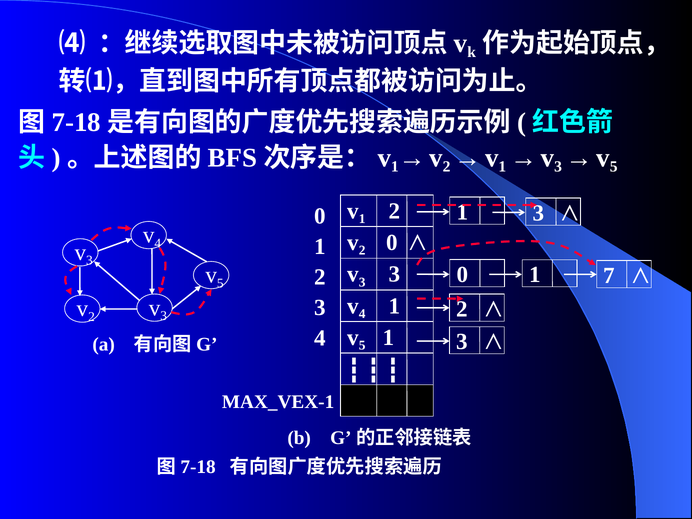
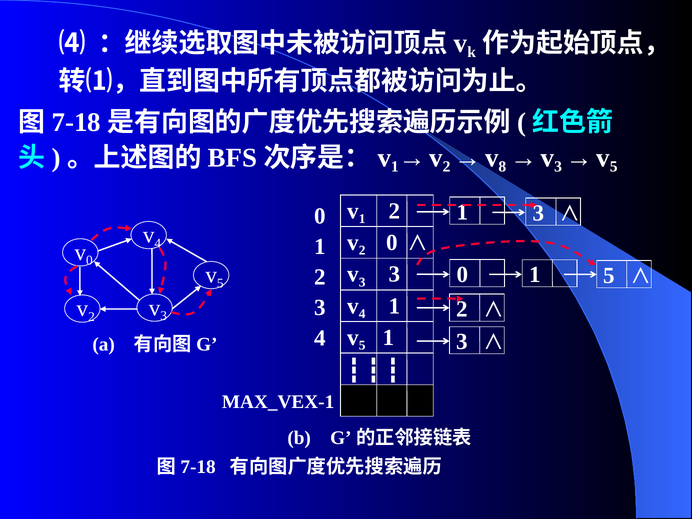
1: 1 -> 8 (502, 167)
3: 3 -> 0 (89, 260)
1 7: 7 -> 5 (609, 276)
